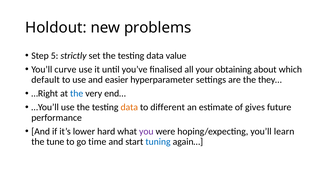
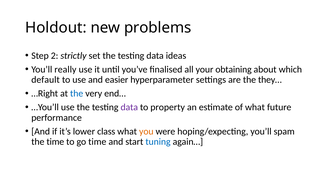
5: 5 -> 2 (55, 56)
value: value -> ideas (176, 56)
curve: curve -> really (65, 70)
data colour: orange -> purple (129, 108)
different: different -> property (168, 108)
of gives: gives -> what (255, 108)
hard: hard -> class (106, 132)
you colour: purple -> orange (146, 132)
learn: learn -> spam (284, 132)
the tune: tune -> time (55, 142)
